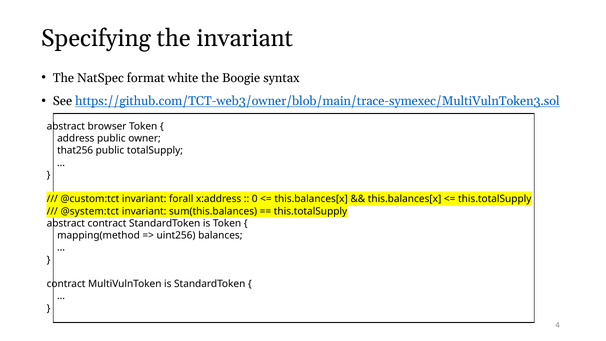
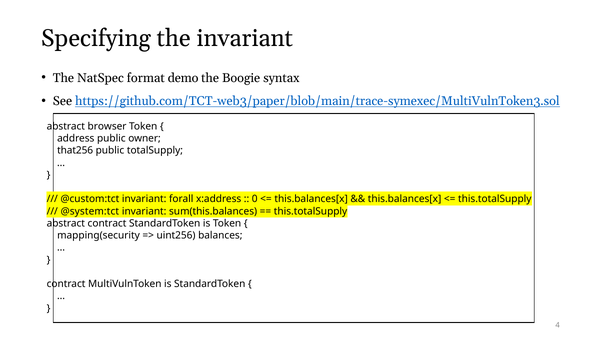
white: white -> demo (183, 78)
https://github.com/TCT-web3/owner/blob/main/trace-symexec/MultiVulnToken3.sol: https://github.com/TCT-web3/owner/blob/main/trace-symexec/MultiVulnToken3.sol -> https://github.com/TCT-web3/paper/blob/main/trace-symexec/MultiVulnToken3.sol (317, 101)
mapping(method: mapping(method -> mapping(security (98, 235)
